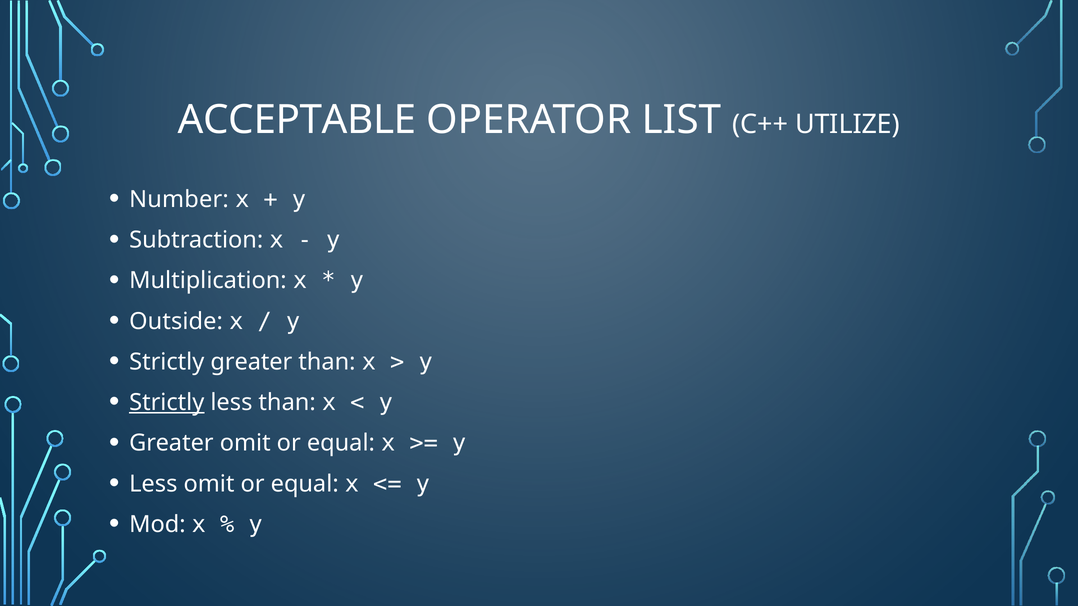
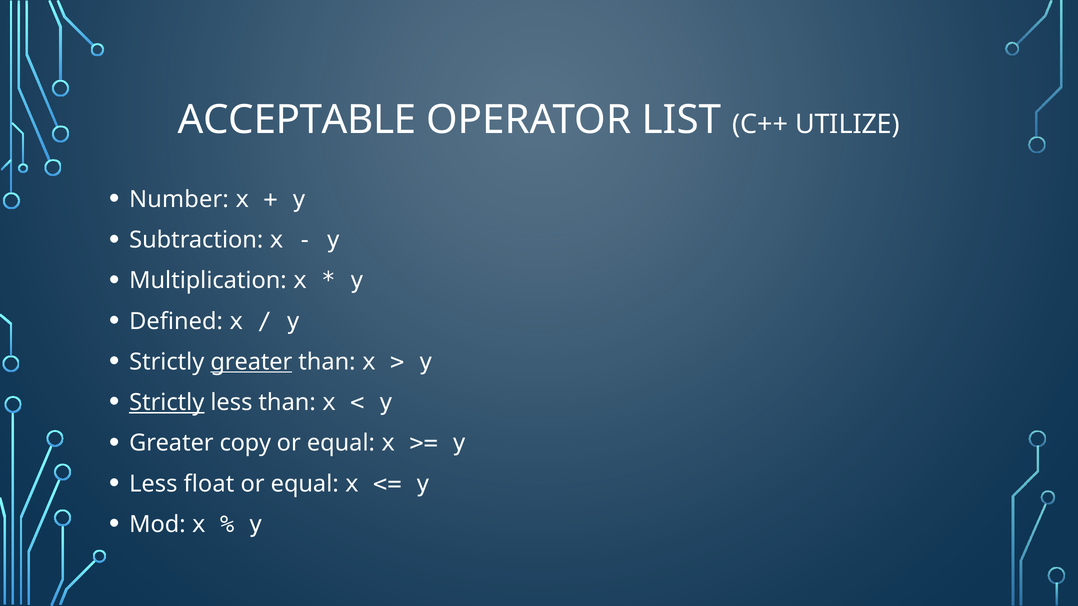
Outside: Outside -> Defined (176, 321)
greater underline: none -> present (251, 362)
Greater omit: omit -> copy (245, 443)
Less omit: omit -> float (209, 484)
